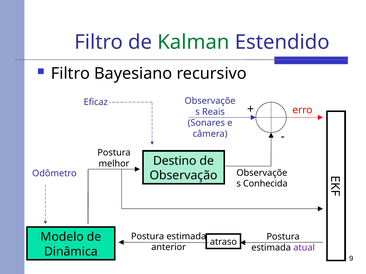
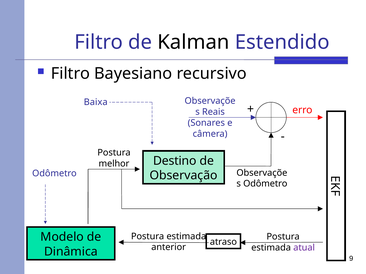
Kalman colour: green -> black (193, 42)
Eficaz: Eficaz -> Baixa (96, 102)
Conhecida: Conhecida -> Odômetro (265, 184)
